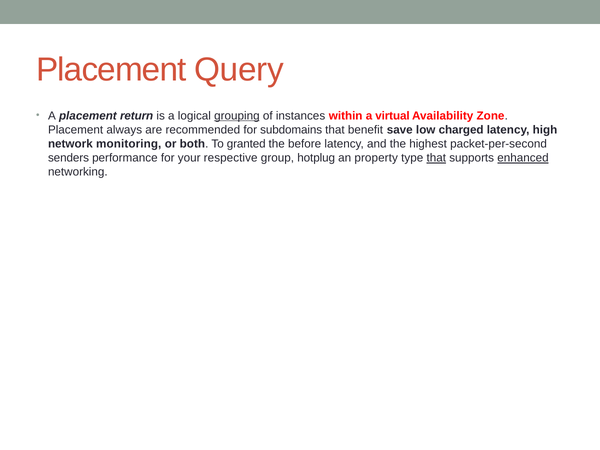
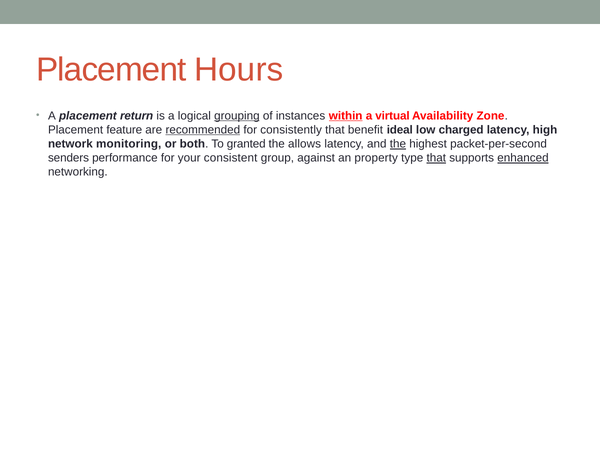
Query: Query -> Hours (239, 70)
within underline: none -> present (346, 116)
always: always -> feature (124, 130)
recommended underline: none -> present (203, 130)
subdomains: subdomains -> consistently (291, 130)
save: save -> ideal (400, 130)
before: before -> allows (305, 144)
the underline: none -> present (398, 144)
respective: respective -> consistent (231, 158)
hotplug: hotplug -> against (316, 158)
